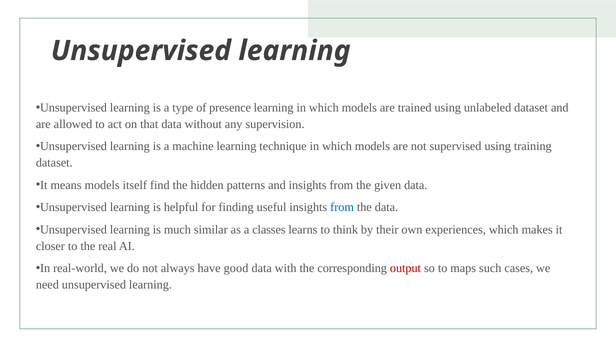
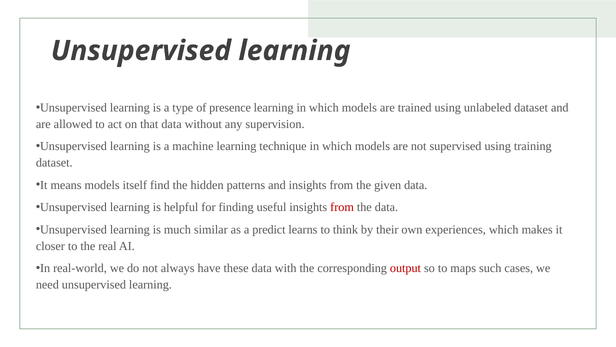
from colour: blue -> red (342, 207)
classes: classes -> predict (269, 229)
good: good -> these (236, 268)
